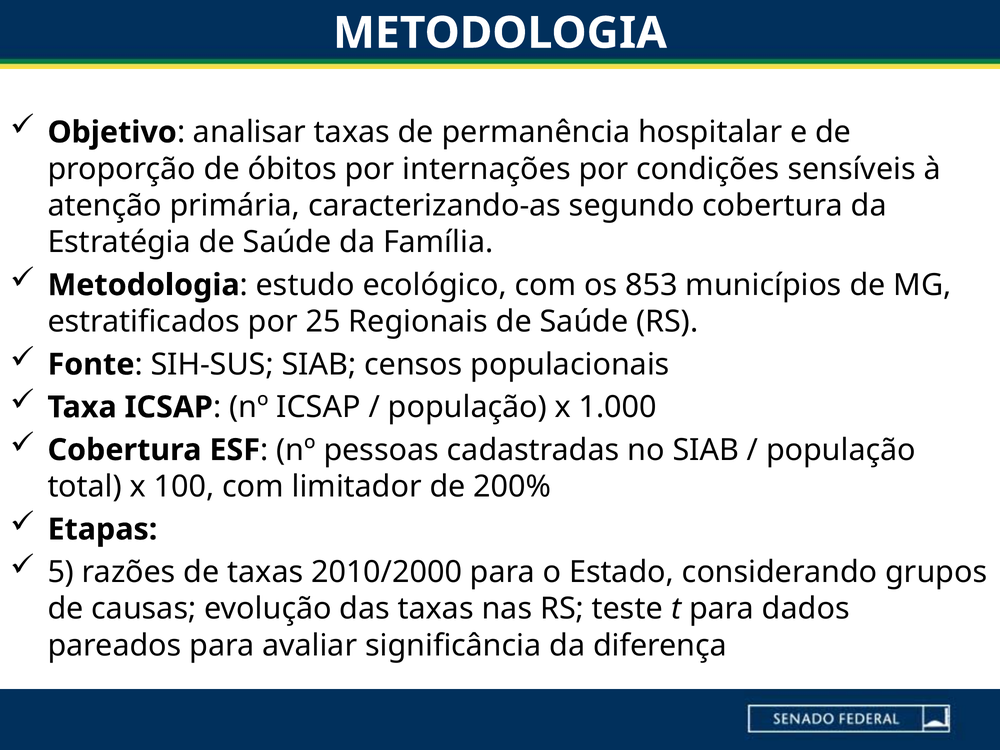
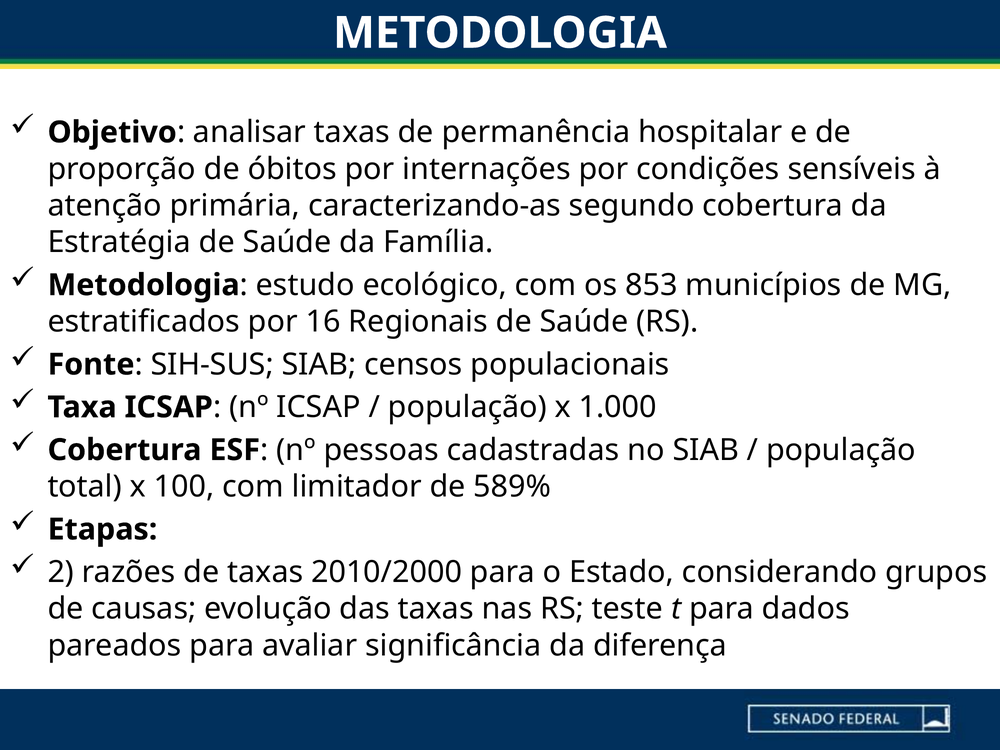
25: 25 -> 16 (323, 322)
200%: 200% -> 589% (512, 487)
5: 5 -> 2 (61, 572)
